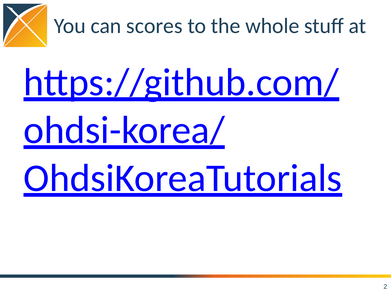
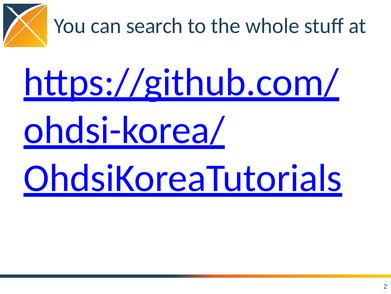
scores: scores -> search (155, 26)
